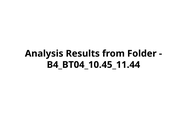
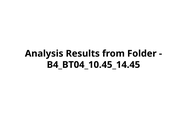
B4_BT04_10.45_11.44: B4_BT04_10.45_11.44 -> B4_BT04_10.45_14.45 (93, 65)
